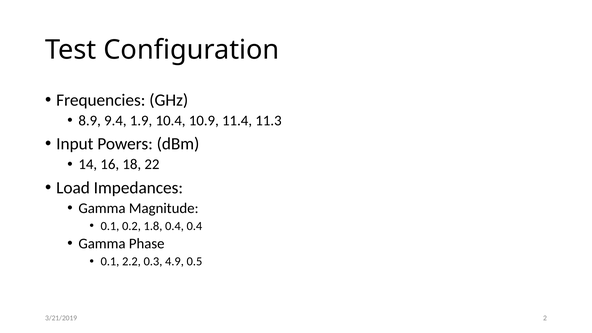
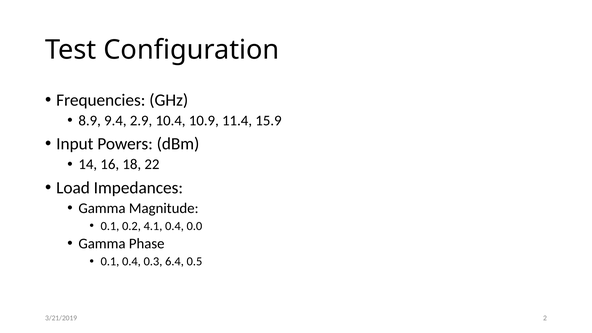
1.9: 1.9 -> 2.9 (141, 120)
11.3: 11.3 -> 15.9 (268, 120)
1.8: 1.8 -> 4.1 (153, 226)
0.4 0.4: 0.4 -> 0.0 (194, 226)
0.1 2.2: 2.2 -> 0.4 (131, 261)
4.9: 4.9 -> 6.4 (174, 261)
